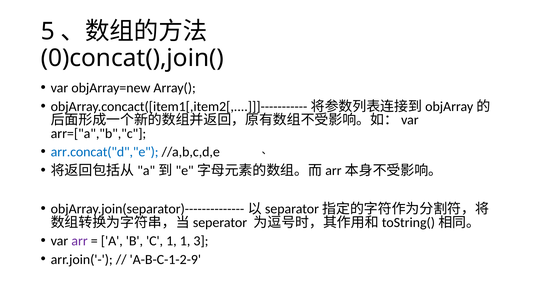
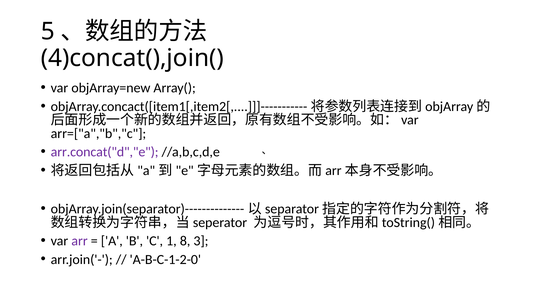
0)concat(),join(: 0)concat(),join( -> 4)concat(),join( (132, 58)
arr.concat("d","e colour: blue -> purple (105, 152)
1 1: 1 -> 8 (185, 241)
A-B-C-1-2-9: A-B-C-1-2-9 -> A-B-C-1-2-0 (165, 260)
